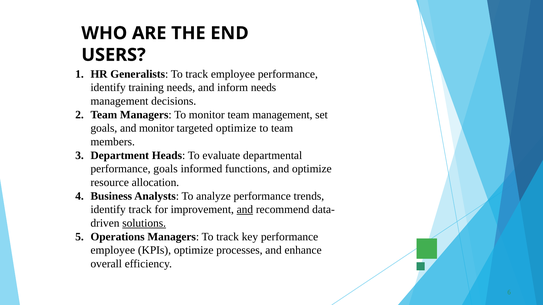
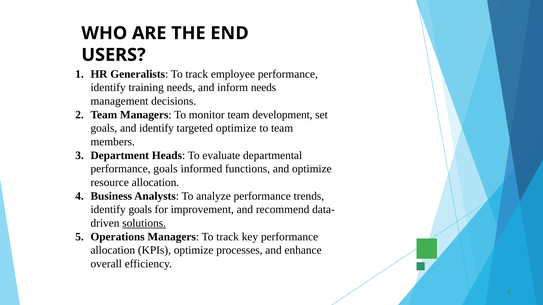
team management: management -> development (282, 115)
and monitor: monitor -> identify (157, 128)
identify track: track -> goals (140, 210)
and underline: present -> none (245, 210)
employee: employee -> allocation (113, 251)
